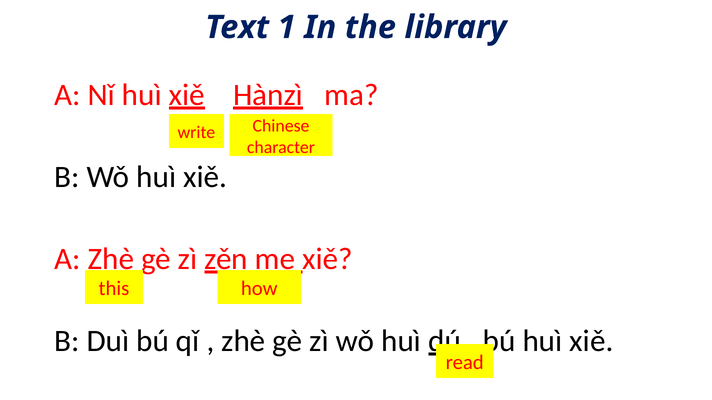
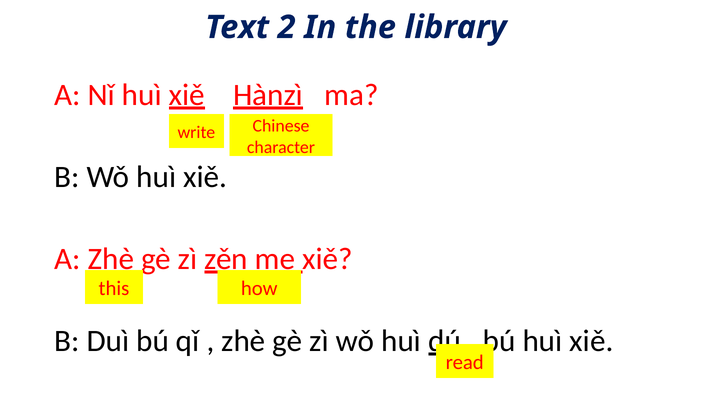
1: 1 -> 2 (287, 27)
